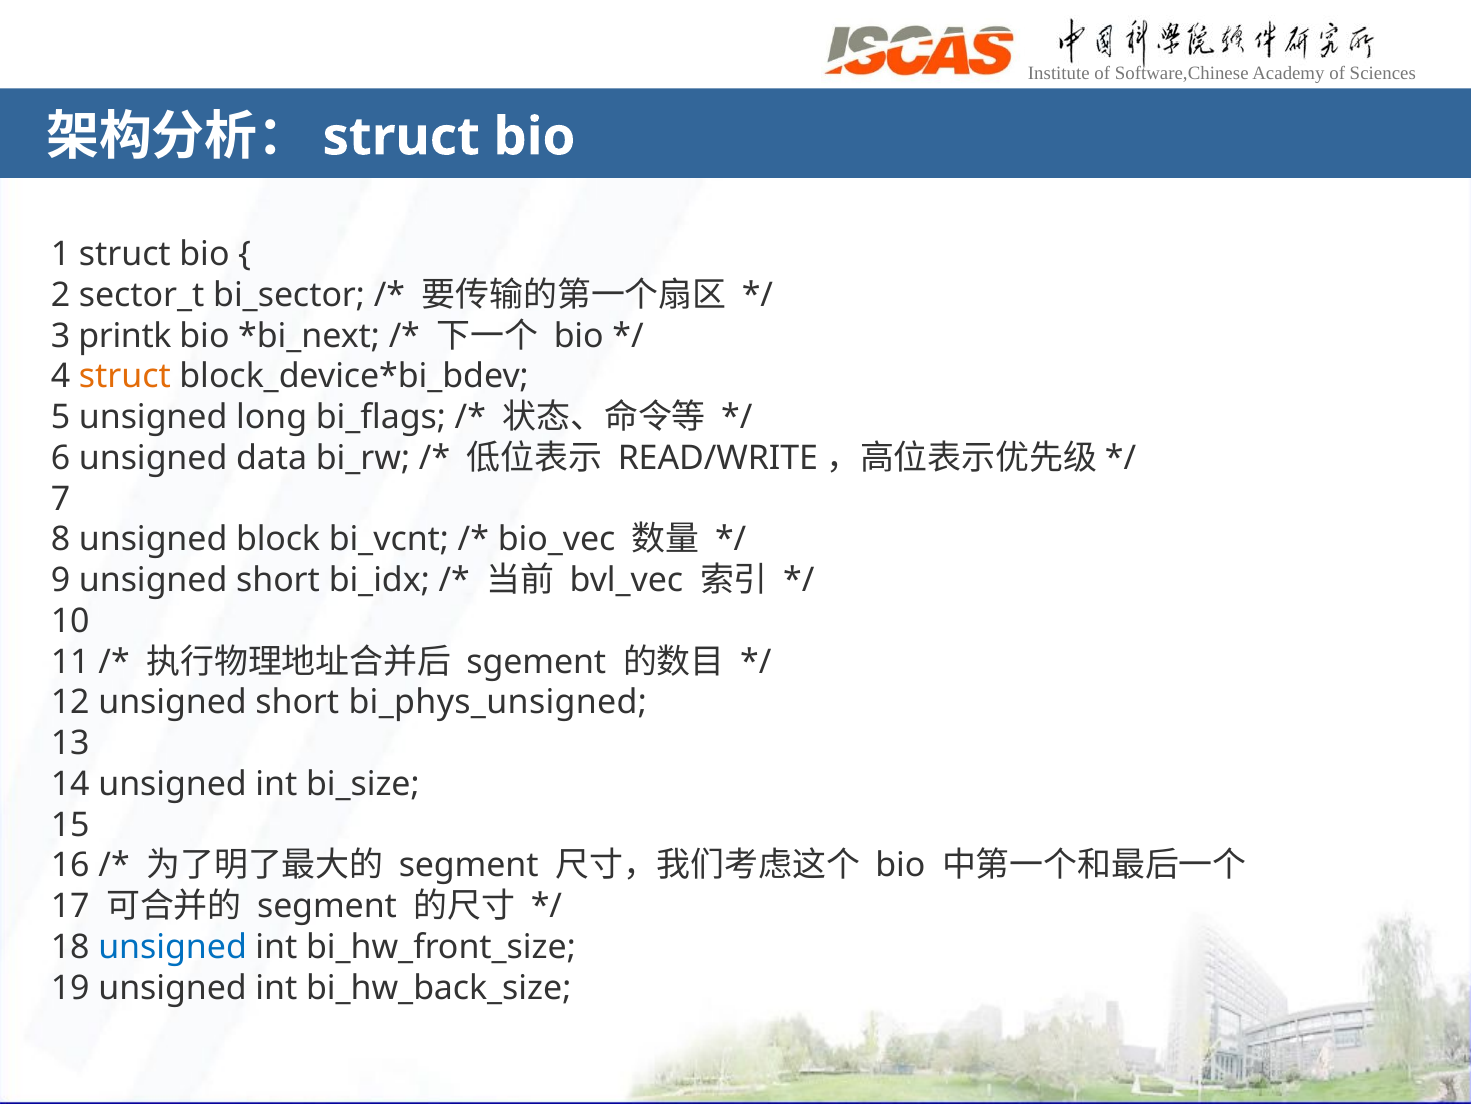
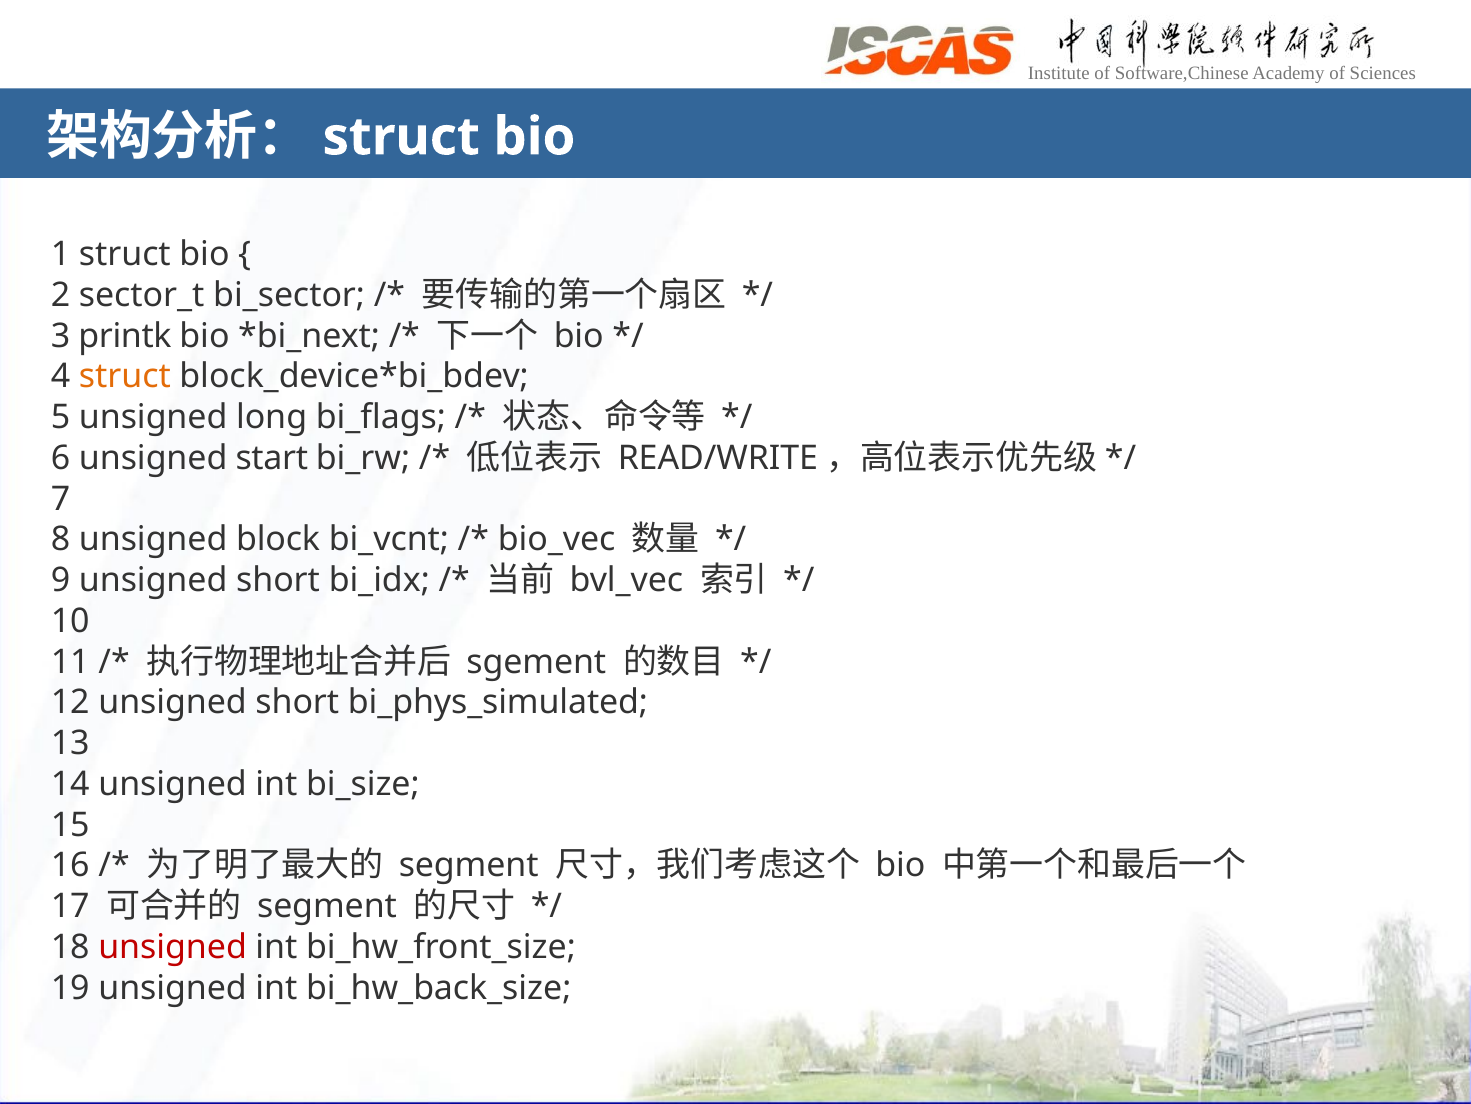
data: data -> start (272, 458)
bi_phys_unsigned: bi_phys_unsigned -> bi_phys_simulated (498, 702)
unsigned colour: blue -> red (173, 947)
